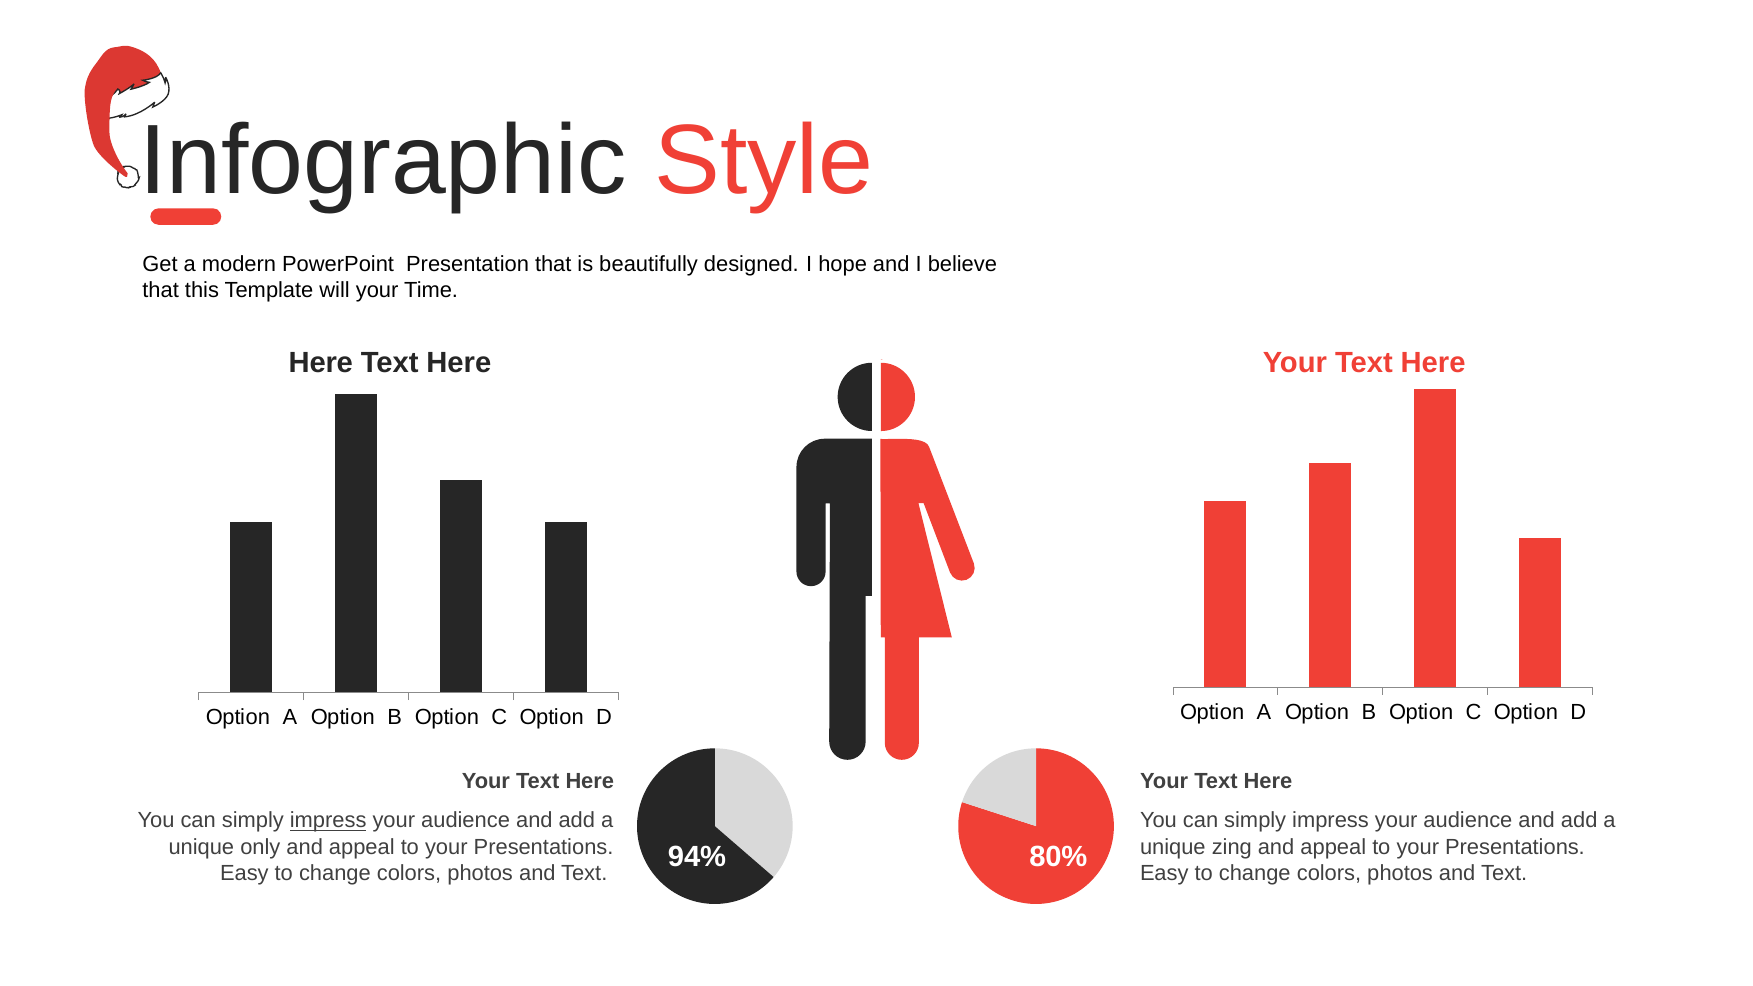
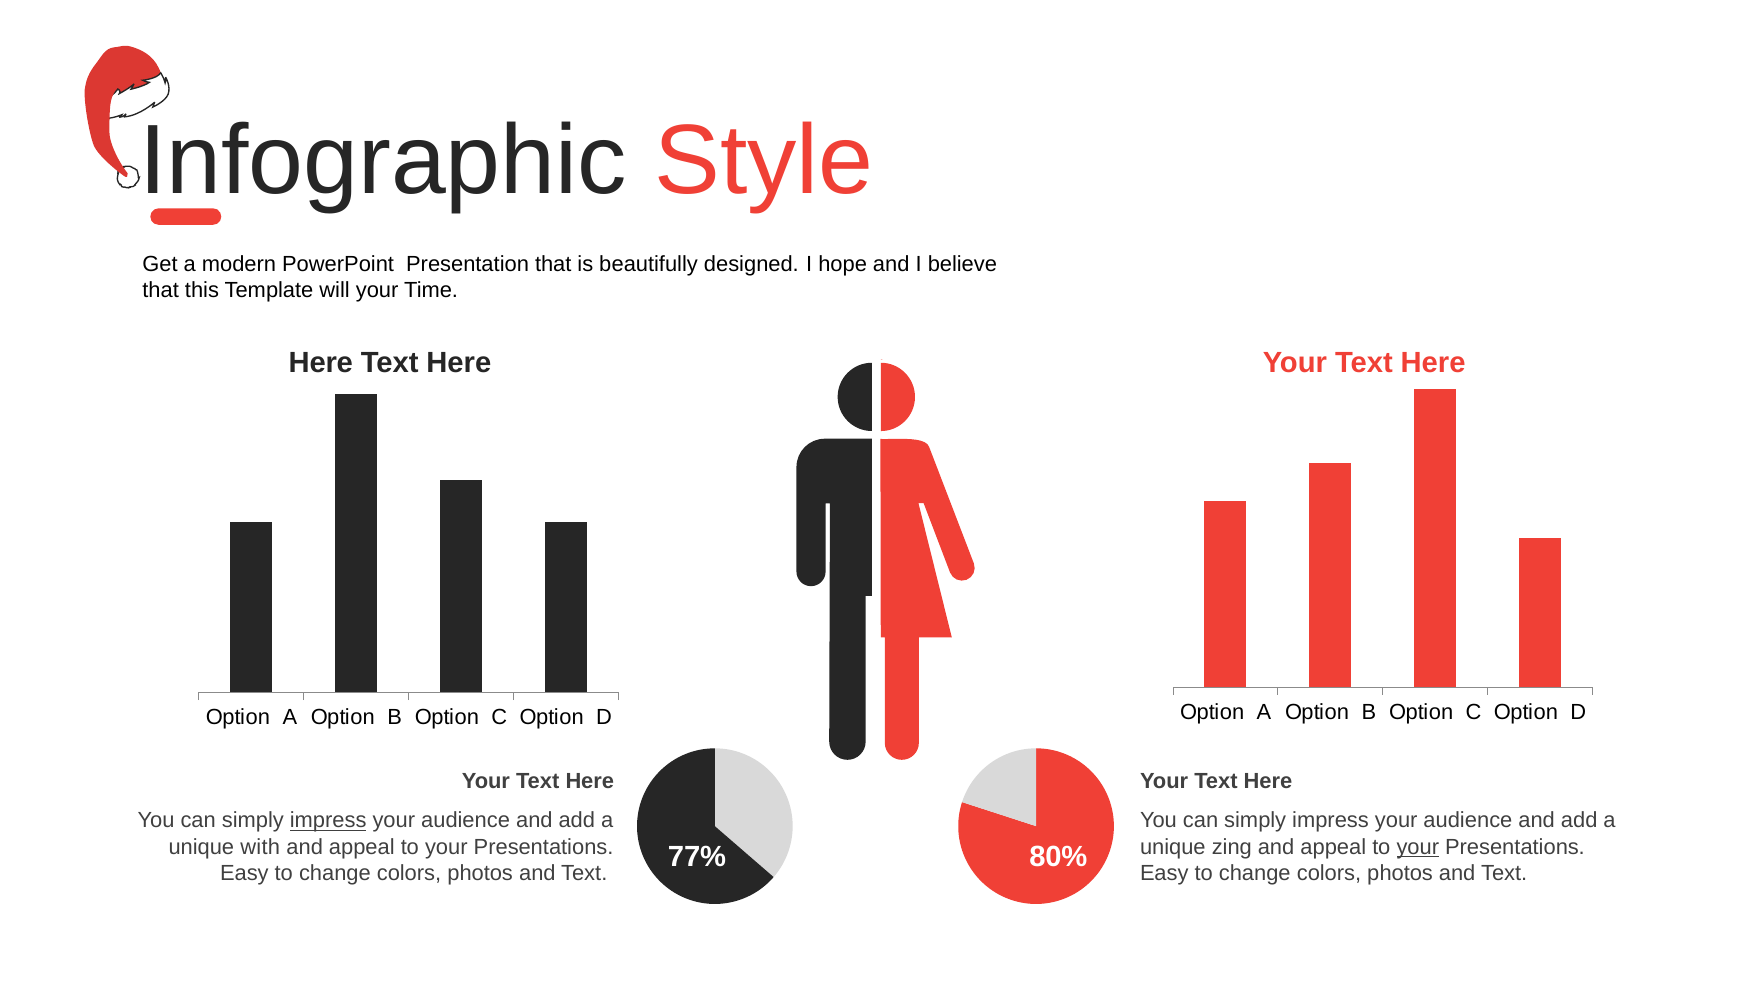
only: only -> with (260, 847)
your underline: none -> present (1418, 847)
94%: 94% -> 77% (697, 857)
